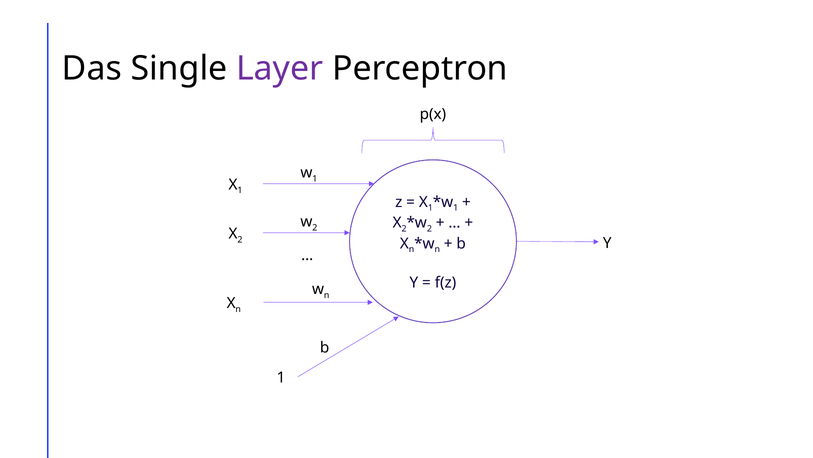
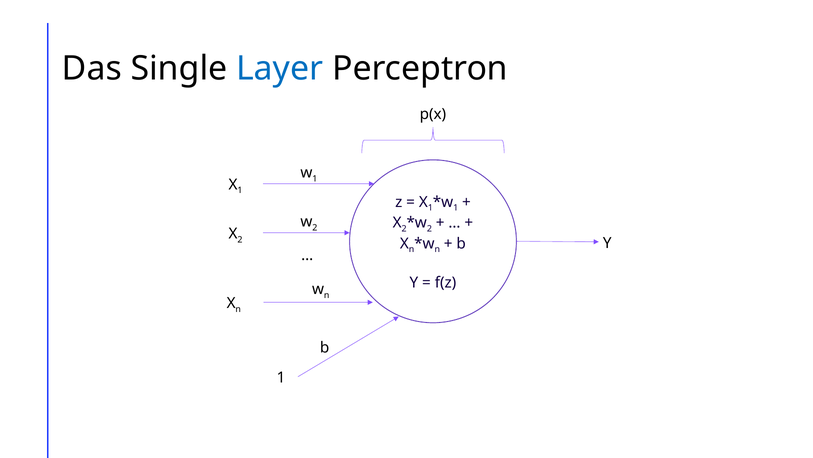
Layer colour: purple -> blue (280, 68)
